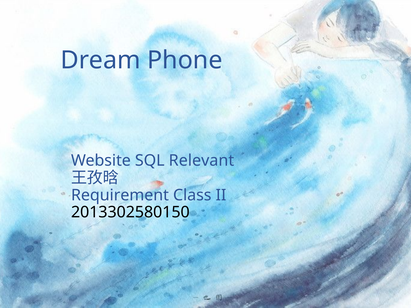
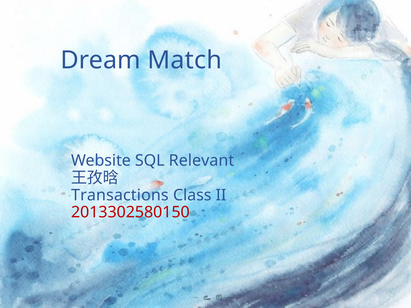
Phone: Phone -> Match (185, 60)
Requirement: Requirement -> Transactions (120, 195)
2013302580150 colour: black -> red (130, 213)
